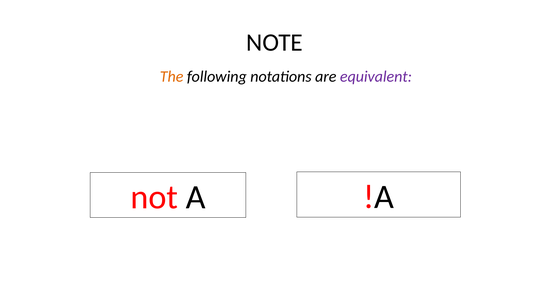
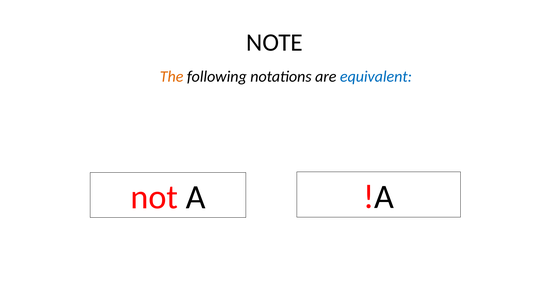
equivalent colour: purple -> blue (376, 77)
